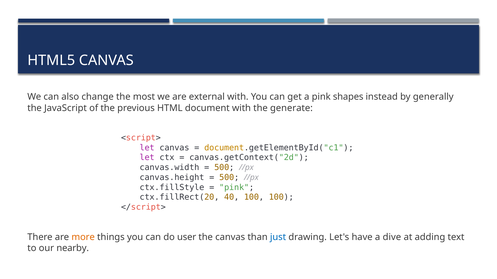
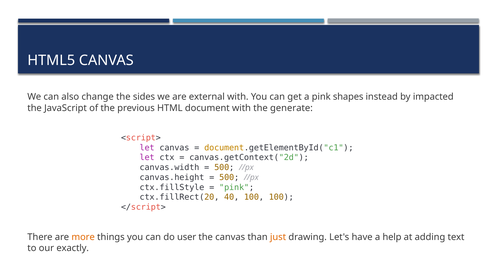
most: most -> sides (144, 97)
generally: generally -> impacted (433, 97)
just colour: blue -> orange (278, 237)
dive: dive -> help (392, 237)
nearby: nearby -> exactly (73, 249)
